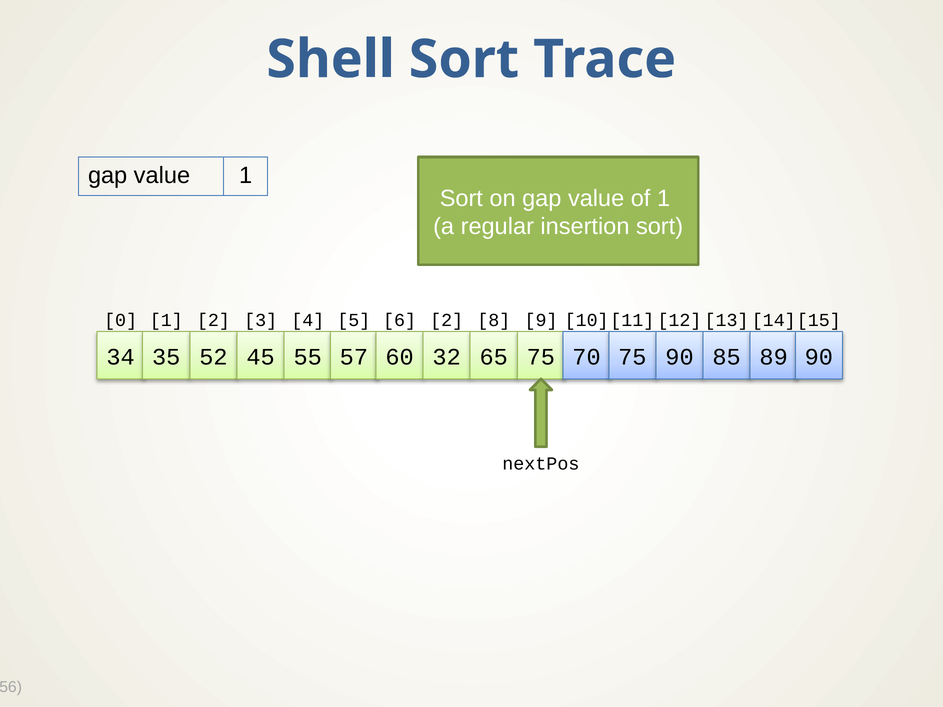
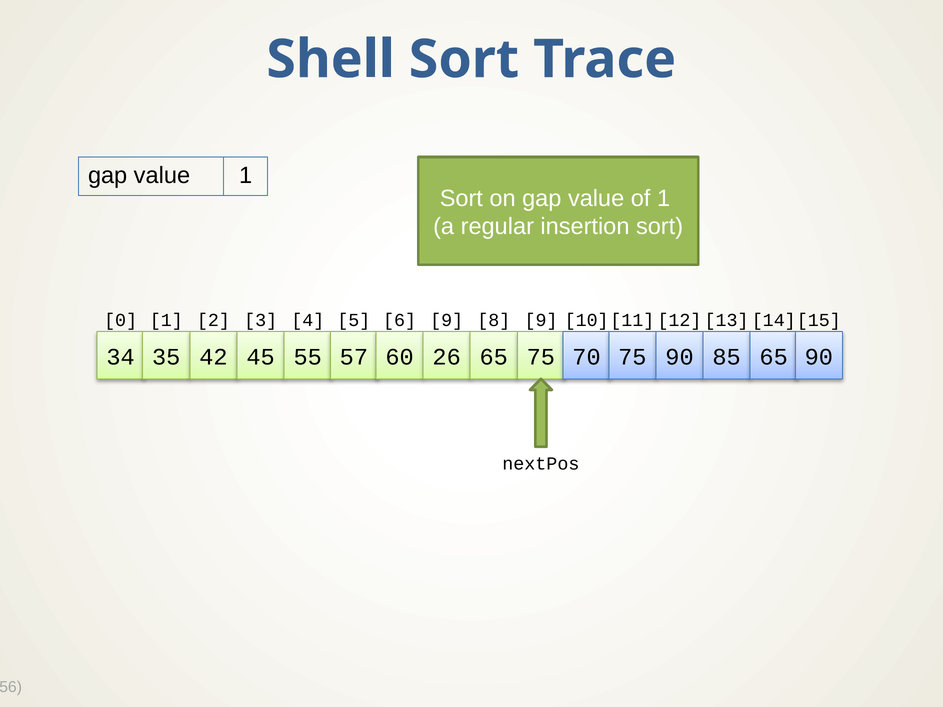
6 2: 2 -> 9 (447, 320)
52: 52 -> 42 (213, 357)
32: 32 -> 26 (447, 357)
85 89: 89 -> 65 (774, 357)
